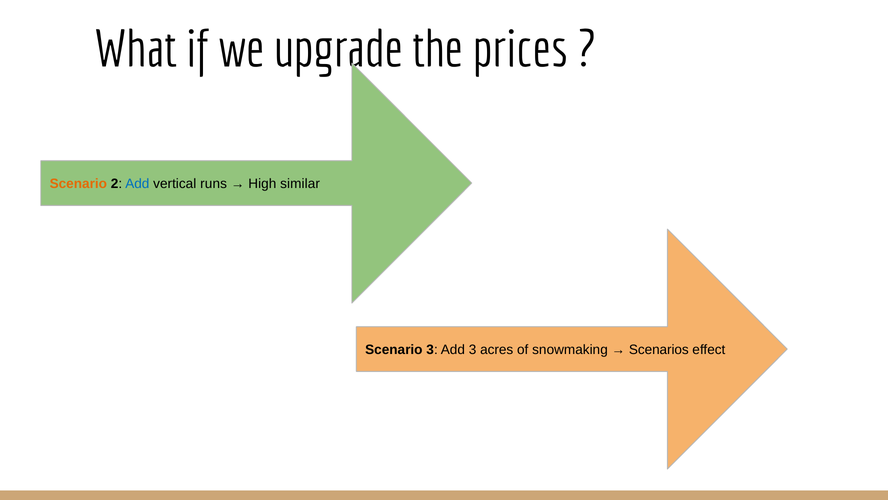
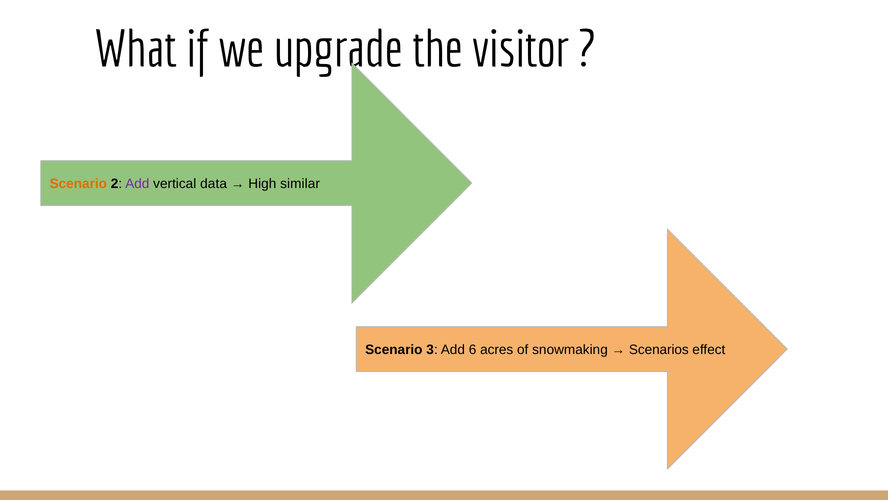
prices: prices -> visitor (521, 50)
Add colour: blue -> purple (137, 184)
runs: runs -> data (214, 184)
Add 3: 3 -> 6 (473, 350)
